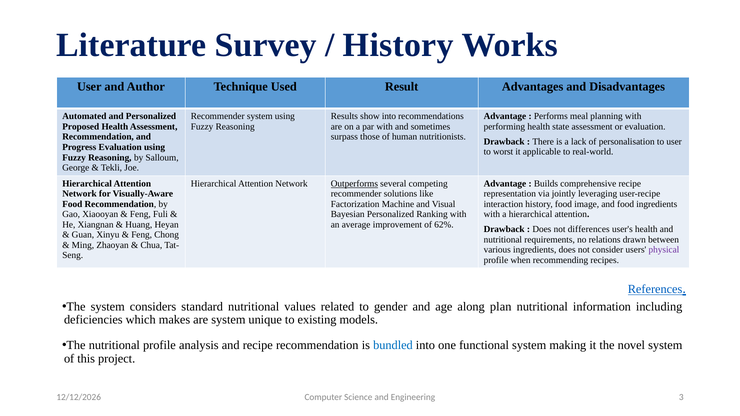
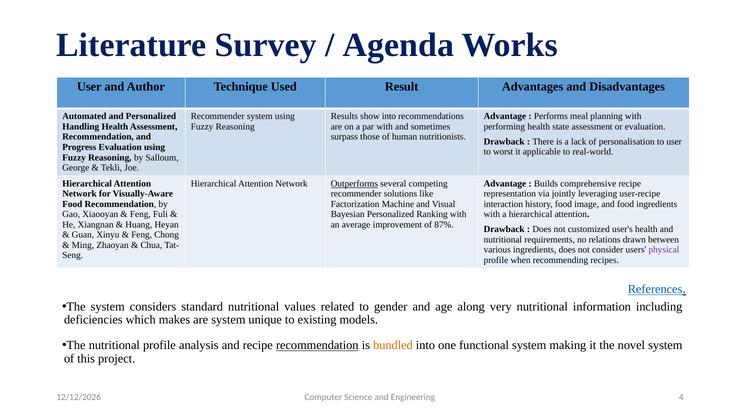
History: History -> Agenda (398, 45)
Proposed: Proposed -> Handling (81, 127)
62%: 62% -> 87% (444, 225)
differences: differences -> customized (589, 229)
plan: plan -> very (501, 307)
recommendation underline: none -> present (317, 346)
bundled colour: blue -> orange (393, 346)
3: 3 -> 4 (681, 397)
